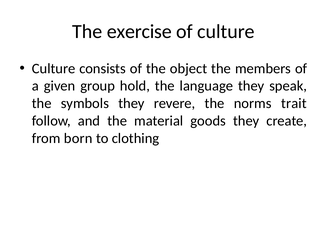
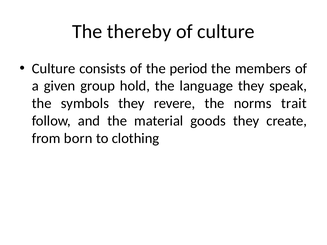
exercise: exercise -> thereby (139, 32)
object: object -> period (189, 69)
